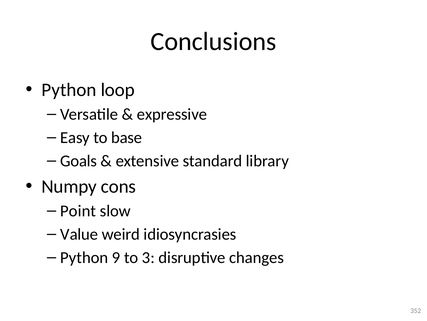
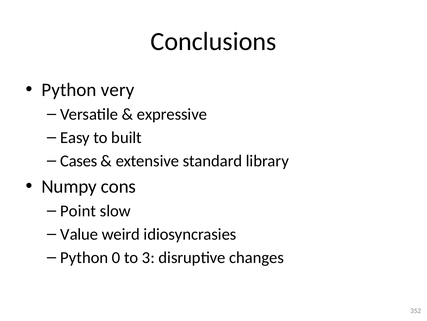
loop: loop -> very (118, 90)
base: base -> built (127, 137)
Goals: Goals -> Cases (79, 161)
9: 9 -> 0 (116, 257)
